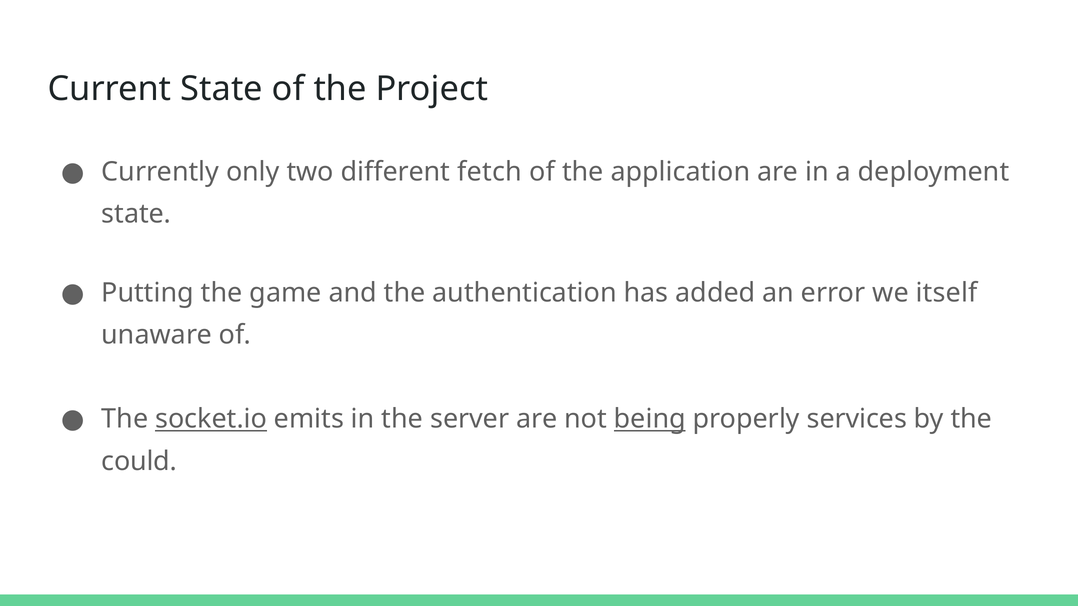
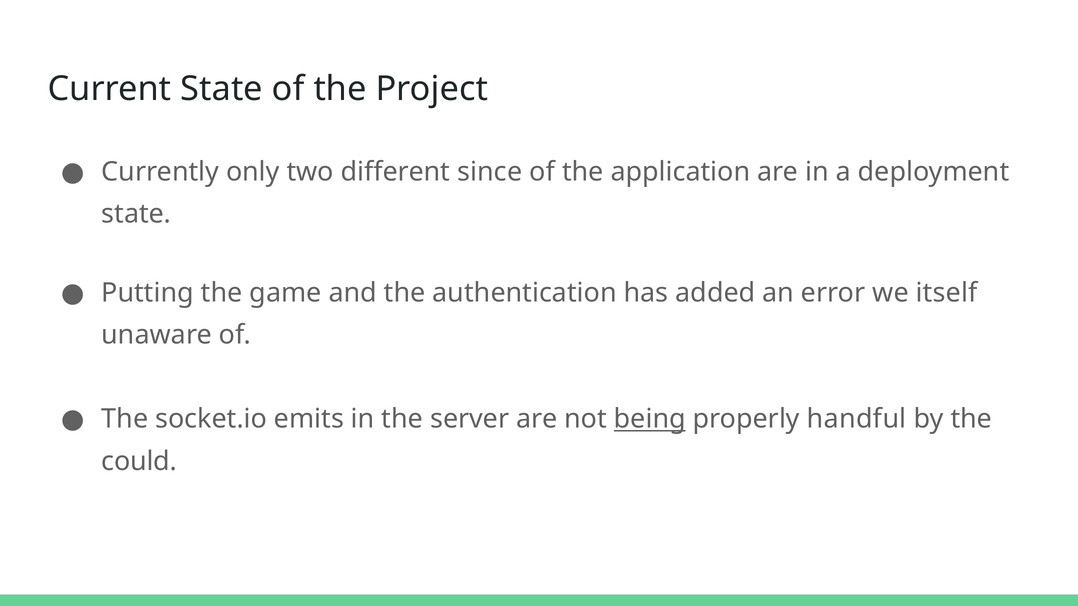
fetch: fetch -> since (490, 172)
socket.io underline: present -> none (211, 419)
services: services -> handful (857, 419)
